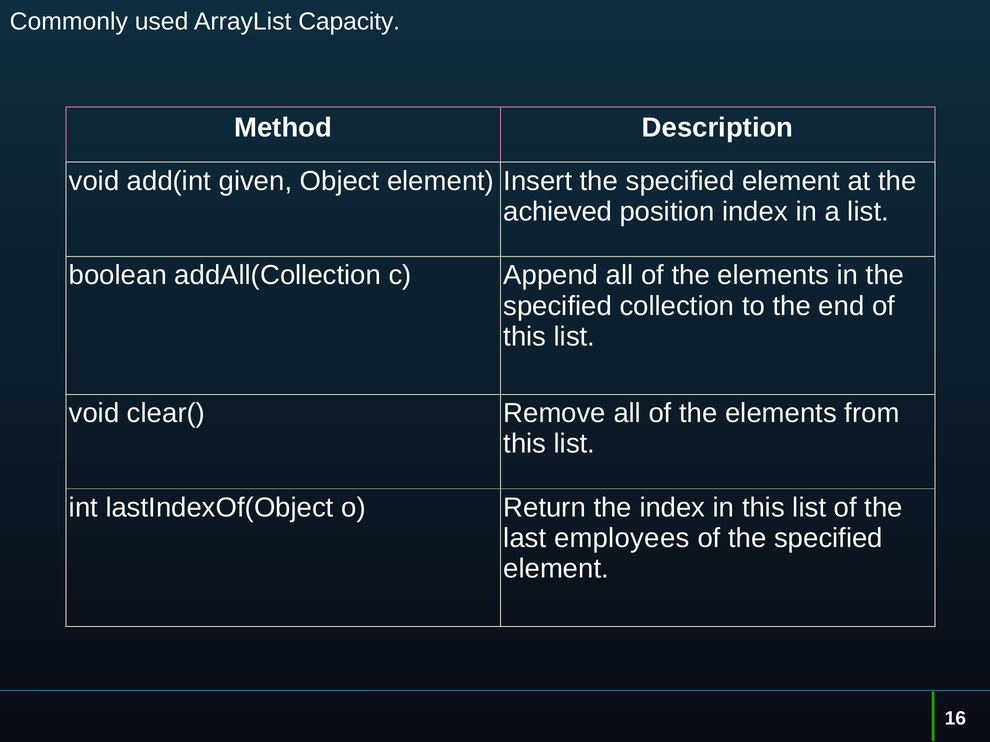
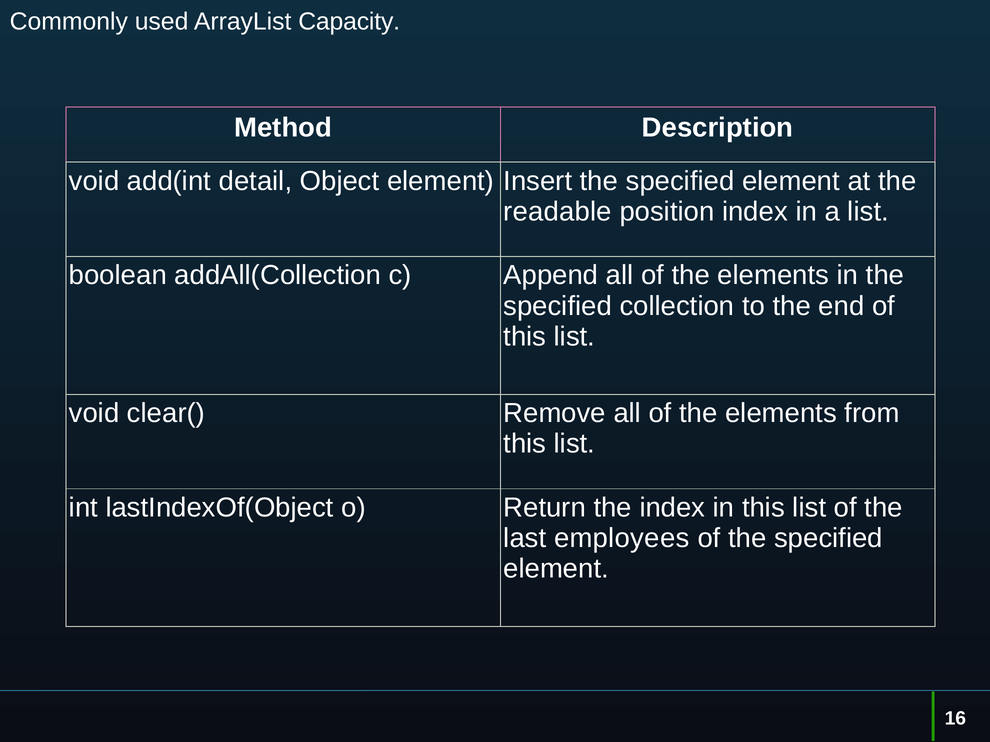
given: given -> detail (255, 181)
achieved: achieved -> readable (558, 212)
